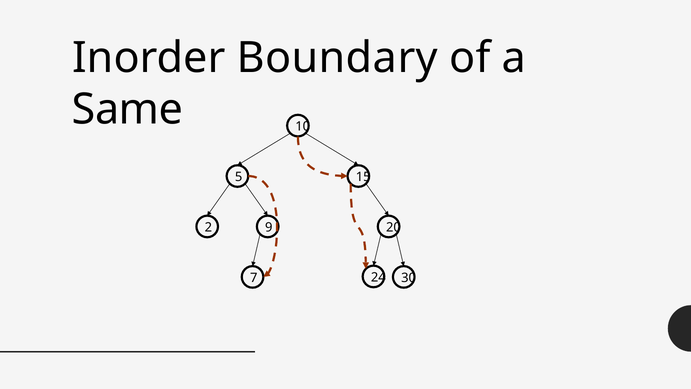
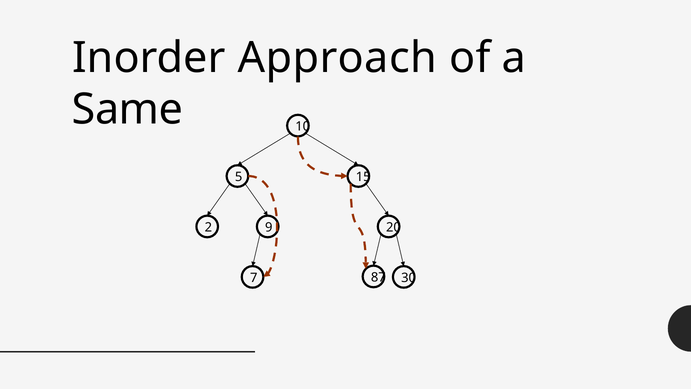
Boundary: Boundary -> Approach (337, 58)
24: 24 -> 87 (378, 277)
